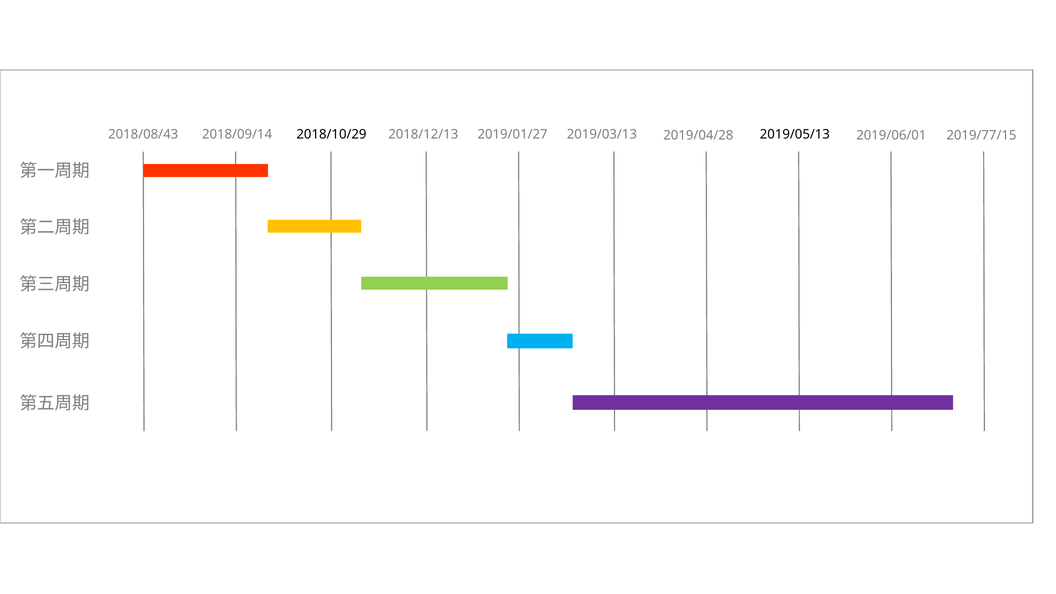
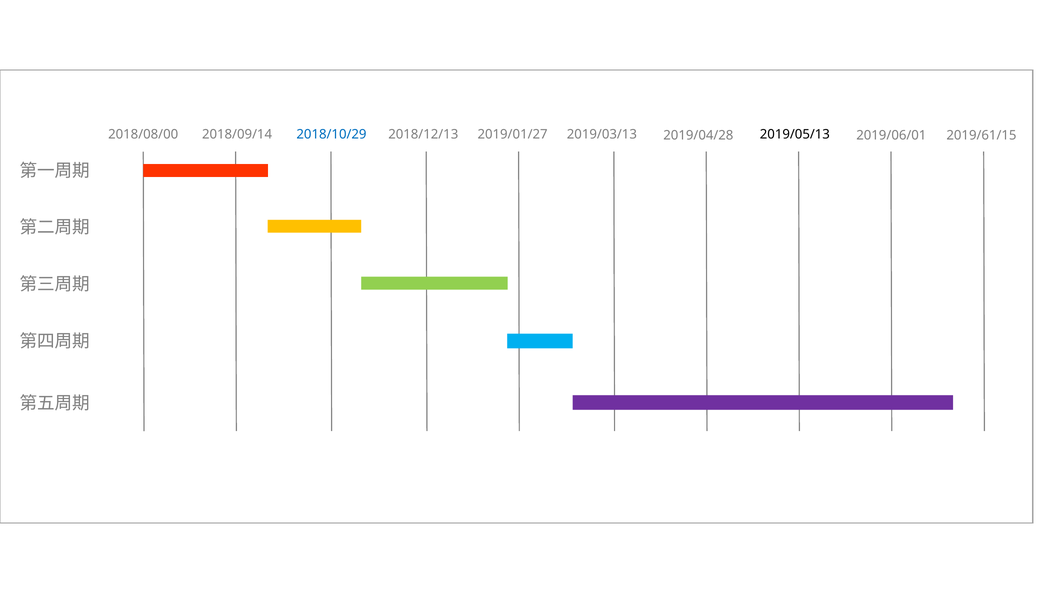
2018/08/43: 2018/08/43 -> 2018/08/00 (143, 135)
2018/10/29 colour: black -> blue (331, 135)
2019/77/15: 2019/77/15 -> 2019/61/15 (981, 135)
